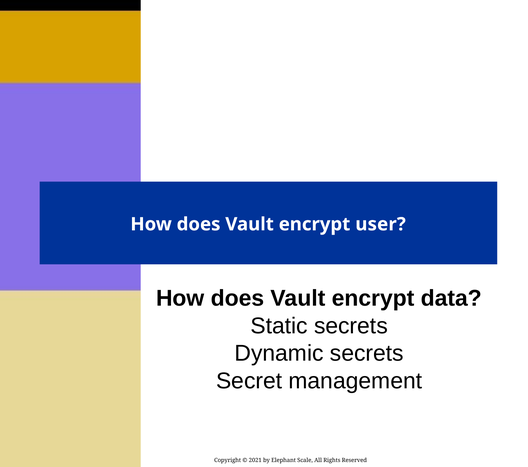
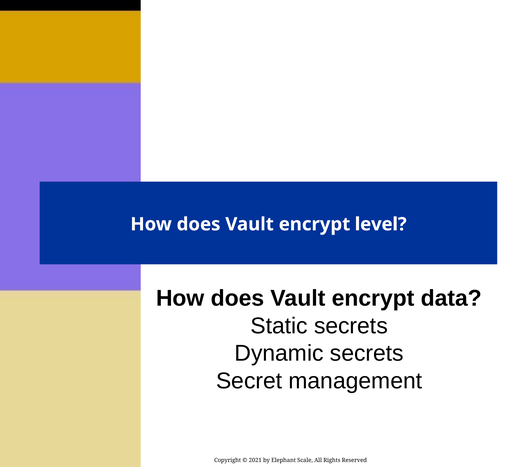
user: user -> level (381, 224)
